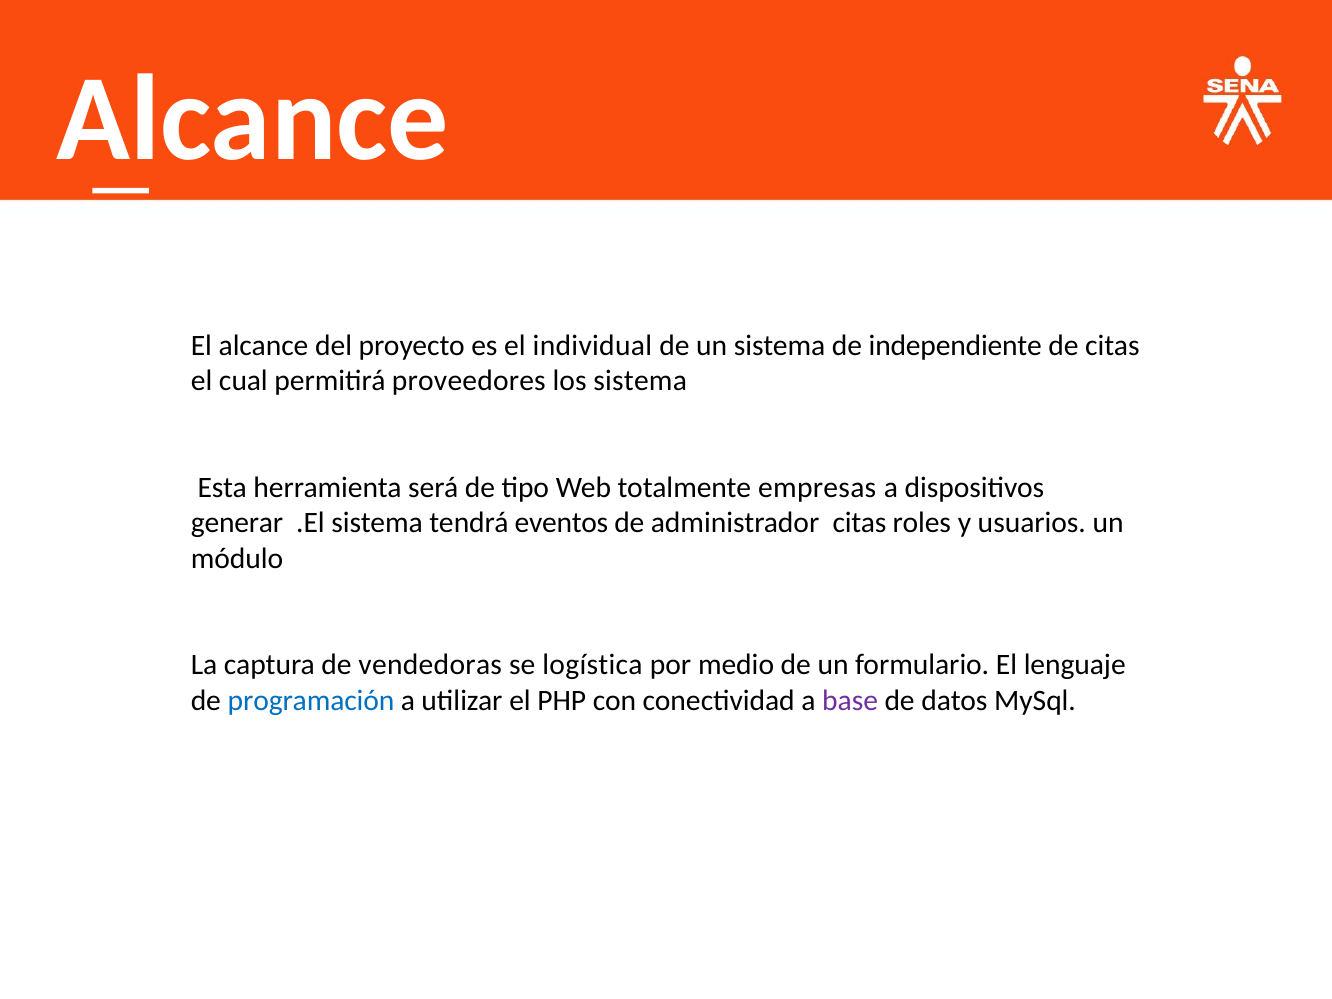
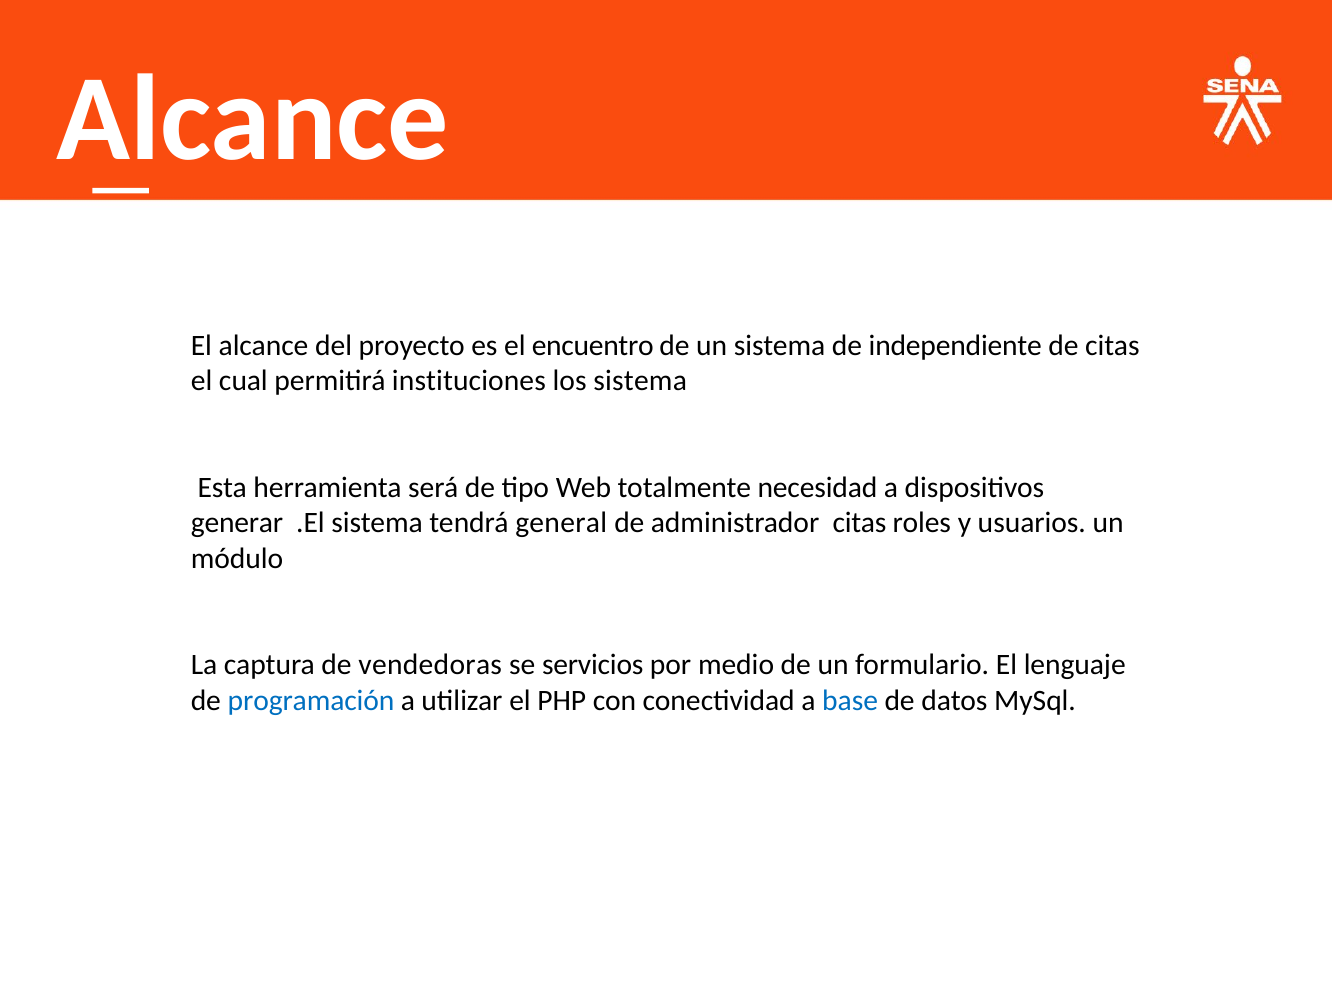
individual: individual -> encuentro (593, 345)
proveedores: proveedores -> instituciones (469, 381)
empresas: empresas -> necesidad (817, 487)
eventos: eventos -> general (561, 523)
logística: logística -> servicios (593, 665)
base colour: purple -> blue (850, 700)
